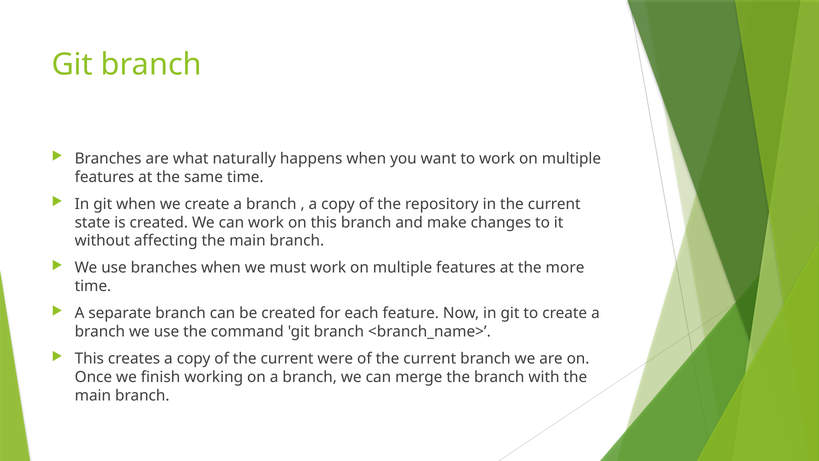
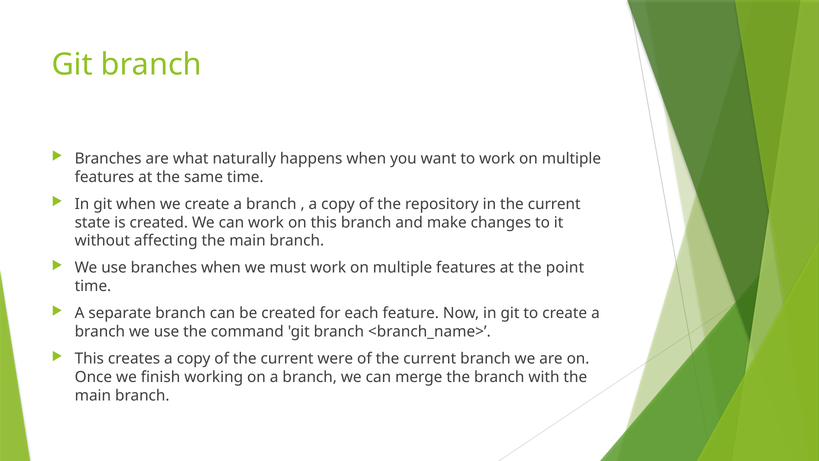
more: more -> point (565, 268)
